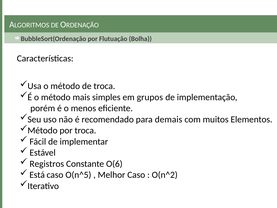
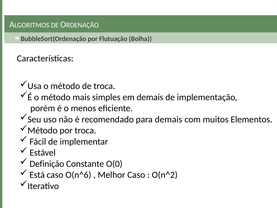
em grupos: grupos -> demais (150, 97)
Registros: Registros -> Definição (47, 164)
O(6: O(6 -> O(0 (114, 164)
O(n^5: O(n^5 -> O(n^6 (78, 175)
